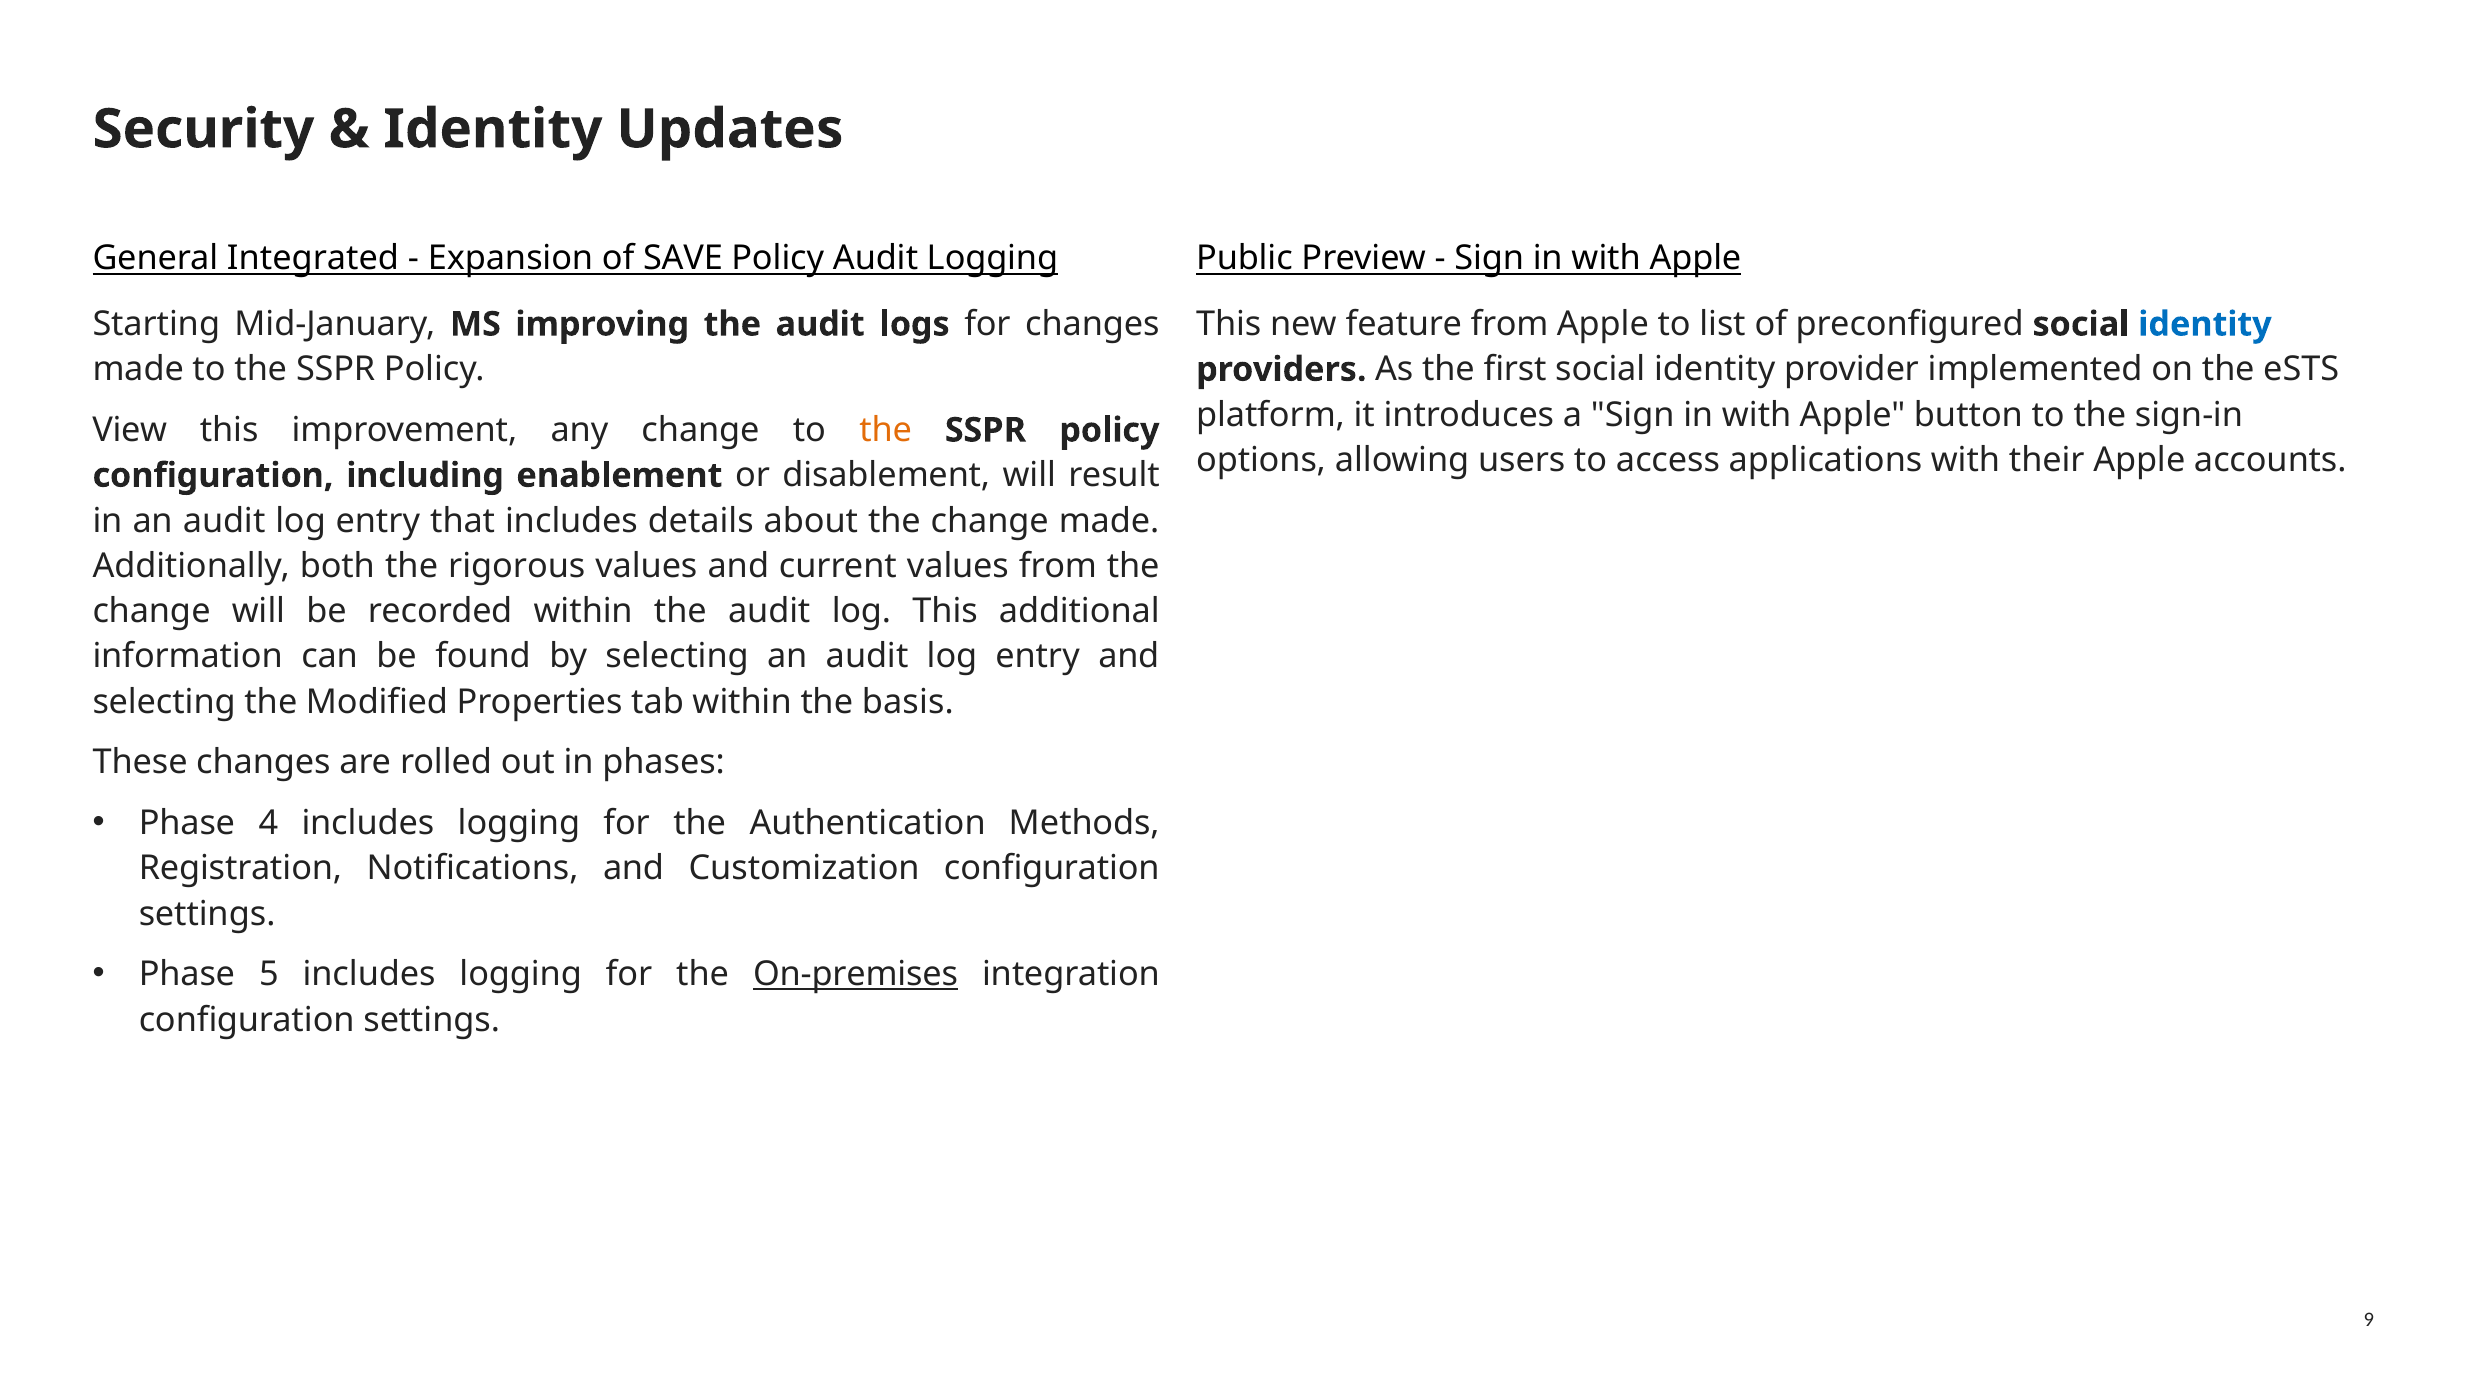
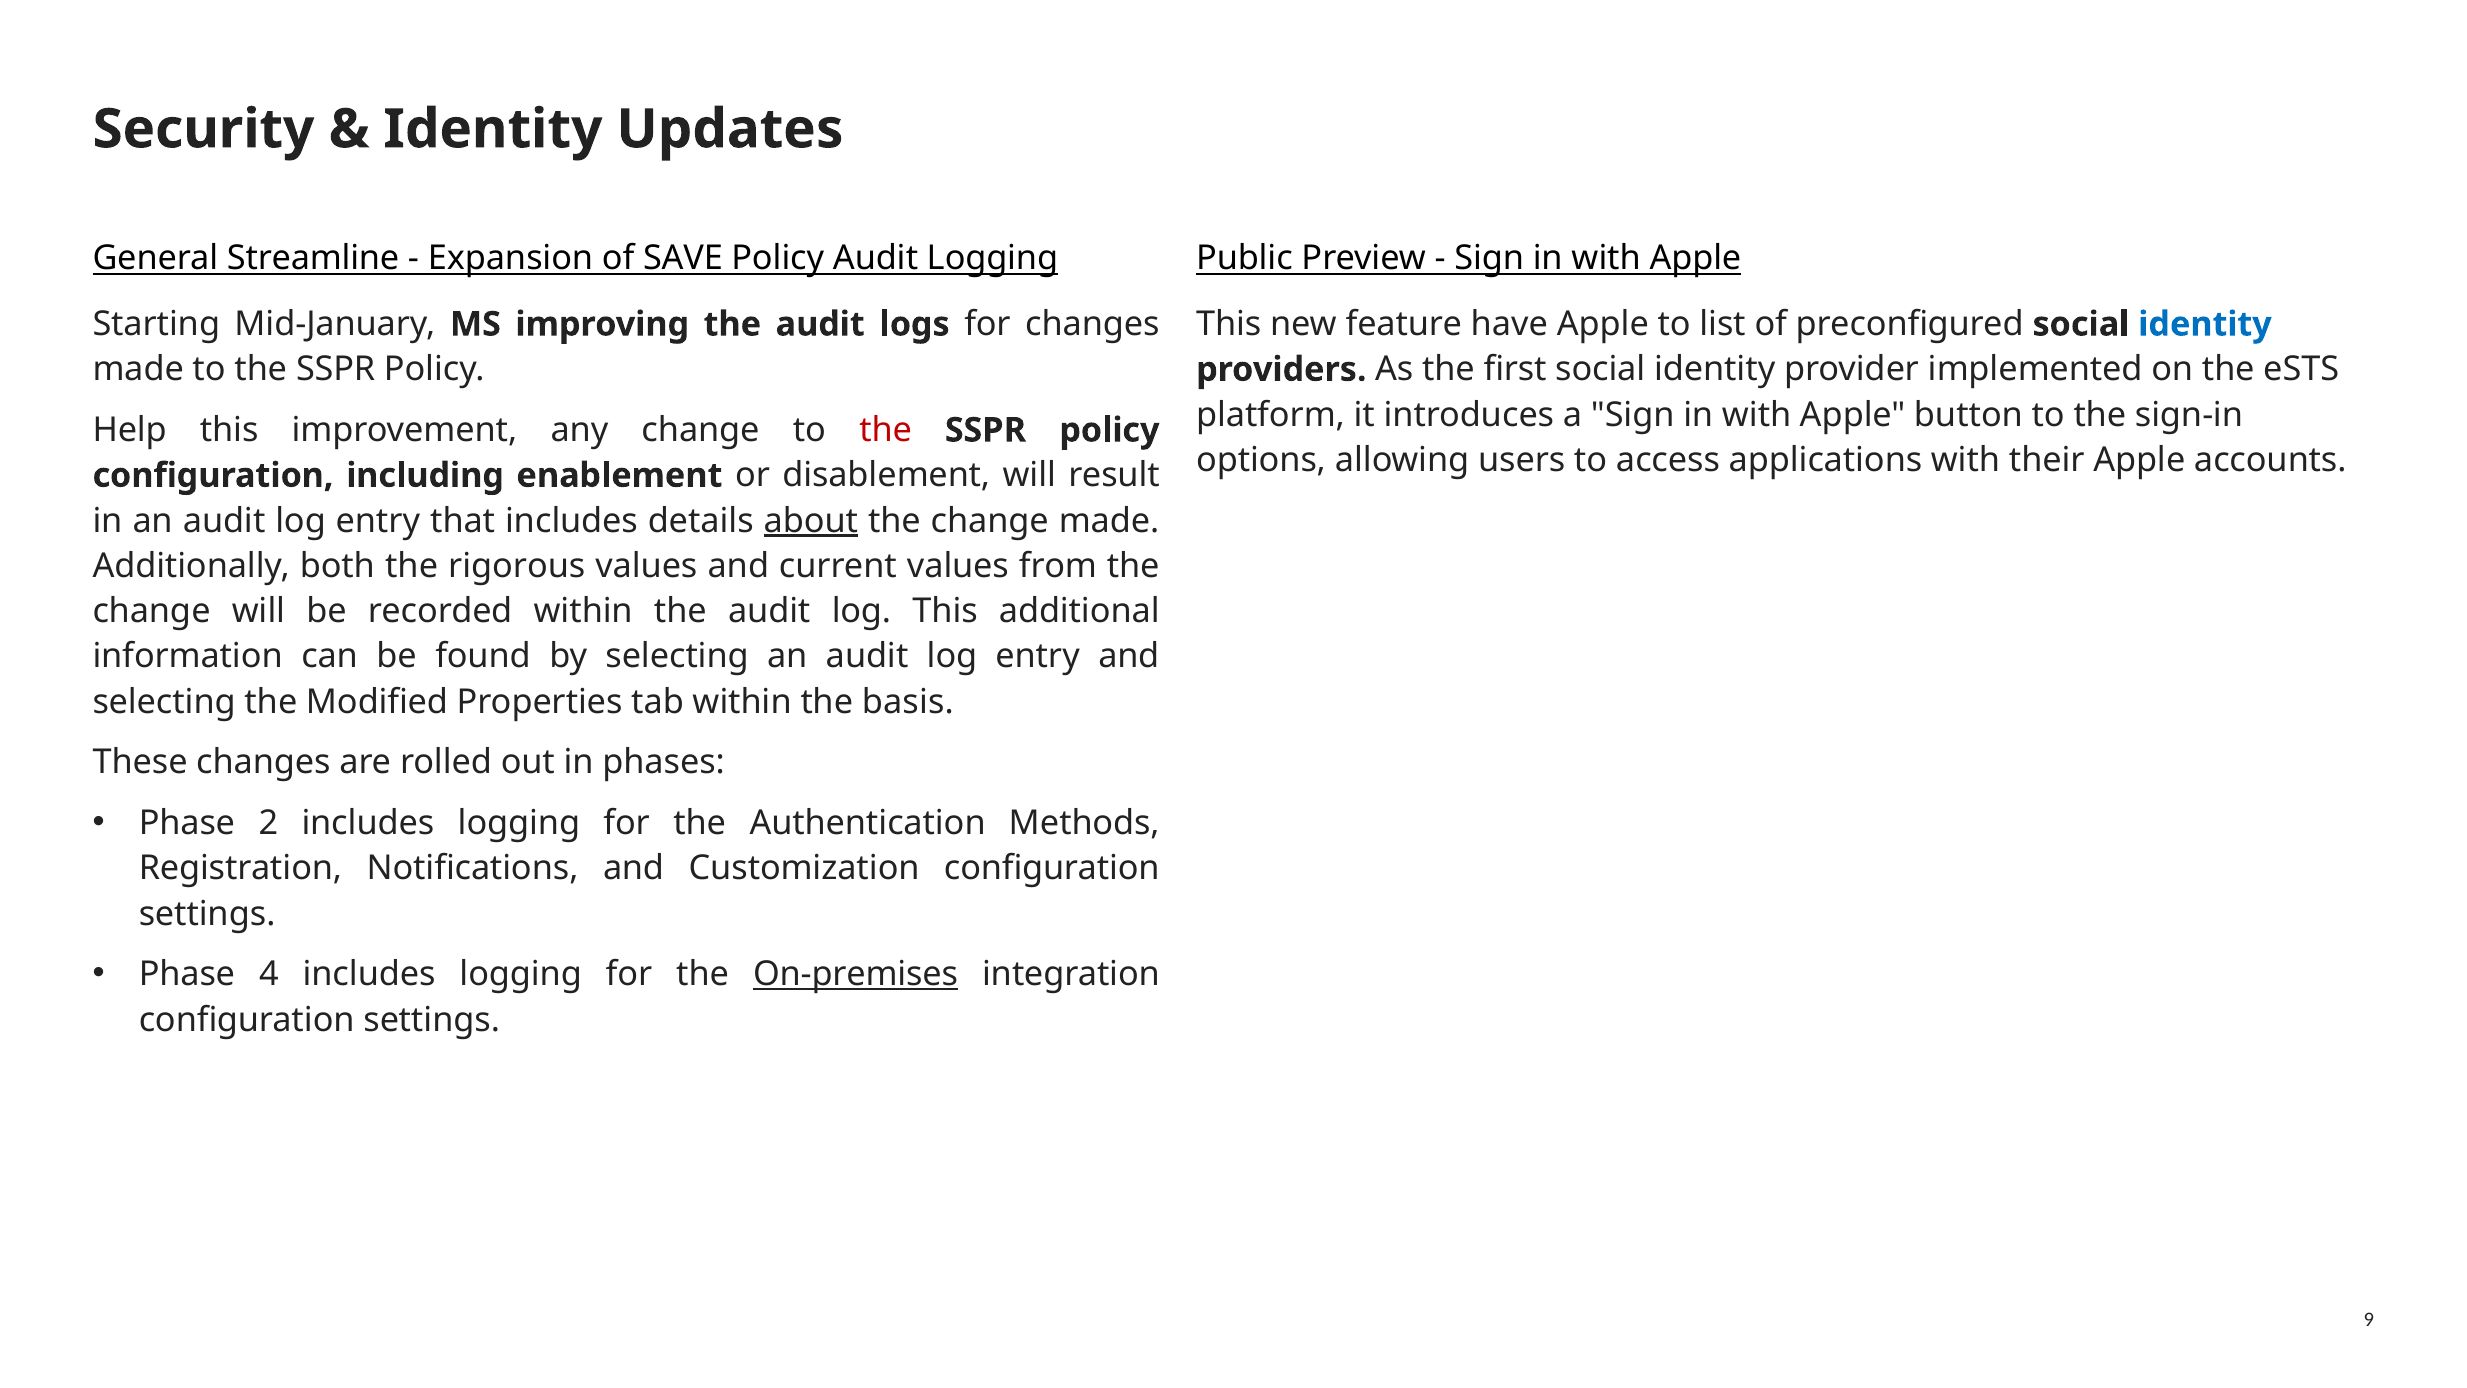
Integrated: Integrated -> Streamline (313, 258)
feature from: from -> have (1509, 324)
View: View -> Help (130, 430)
the colour: orange -> red (886, 430)
about underline: none -> present (811, 521)
4: 4 -> 2 (268, 823)
5: 5 -> 4 (269, 974)
